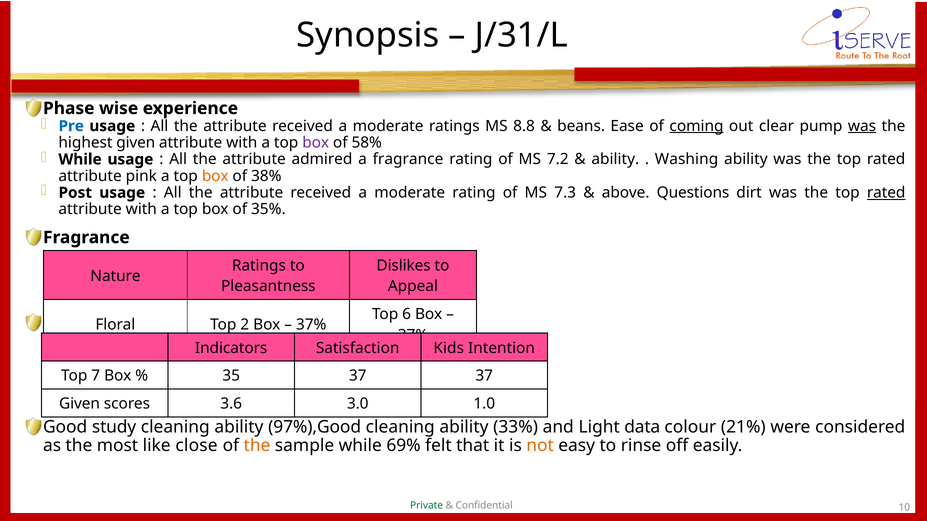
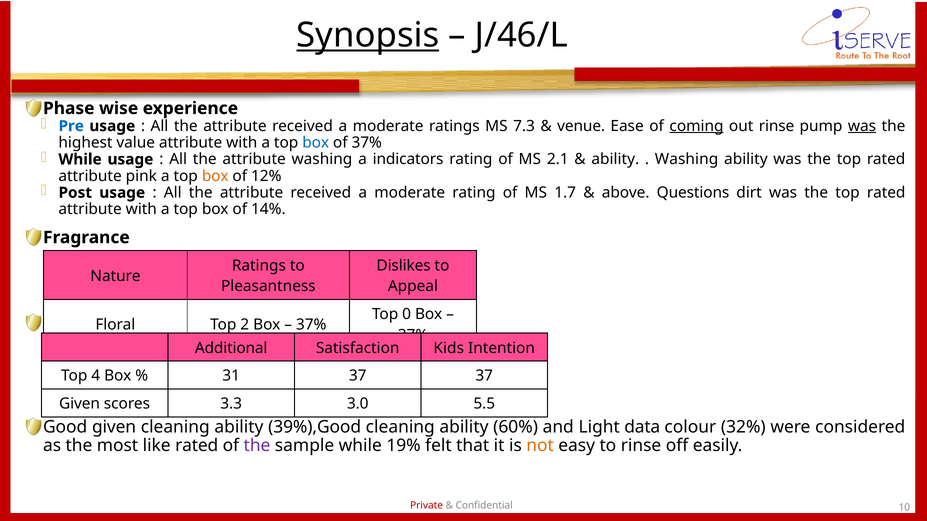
Synopsis underline: none -> present (368, 36)
J/31/L: J/31/L -> J/46/L (521, 36)
8.8: 8.8 -> 7.3 (524, 126)
beans: beans -> venue (581, 126)
out clear: clear -> rinse (777, 126)
highest given: given -> value (136, 143)
box colour: purple -> blue (316, 143)
of 58%: 58% -> 37% (367, 143)
attribute admired: admired -> washing (322, 159)
a fragrance: fragrance -> indicators (408, 159)
7.2: 7.2 -> 2.1 (558, 159)
38%: 38% -> 12% (266, 176)
7.3: 7.3 -> 1.7 (565, 193)
rated underline: present -> none (886, 193)
35%: 35% -> 14% (268, 210)
6: 6 -> 0 (407, 315)
Indicators: Indicators -> Additional (231, 348)
7: 7 -> 4 (96, 376)
35: 35 -> 31 (231, 376)
3.6: 3.6 -> 3.3 (231, 404)
1.0: 1.0 -> 5.5 (484, 404)
Good study: study -> given (114, 427)
97%),Good: 97%),Good -> 39%),Good (315, 427)
33%: 33% -> 60% (516, 427)
21%: 21% -> 32% (743, 427)
like close: close -> rated (197, 446)
the colour: orange -> purple (257, 446)
69%: 69% -> 19% (404, 446)
Private colour: green -> red (427, 506)
